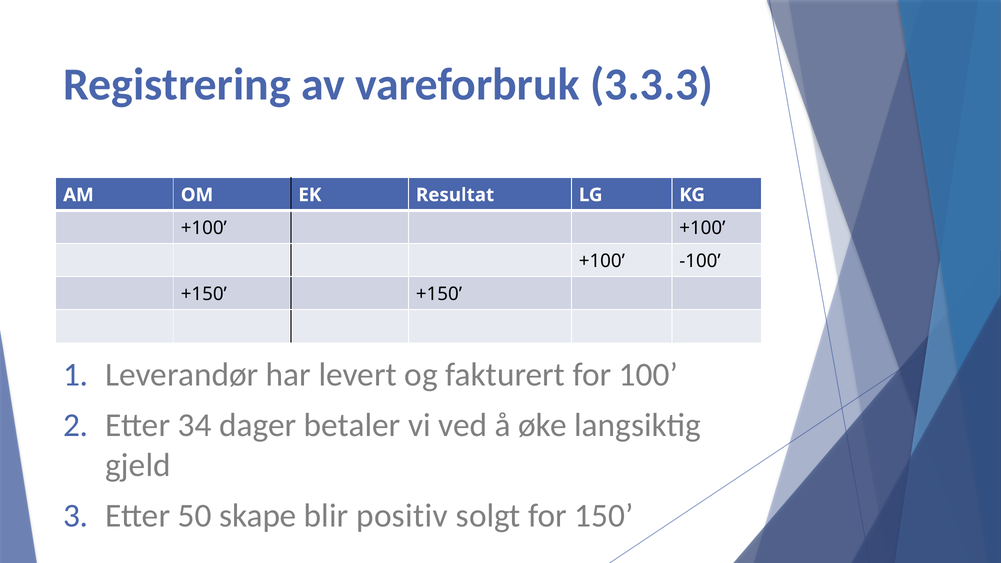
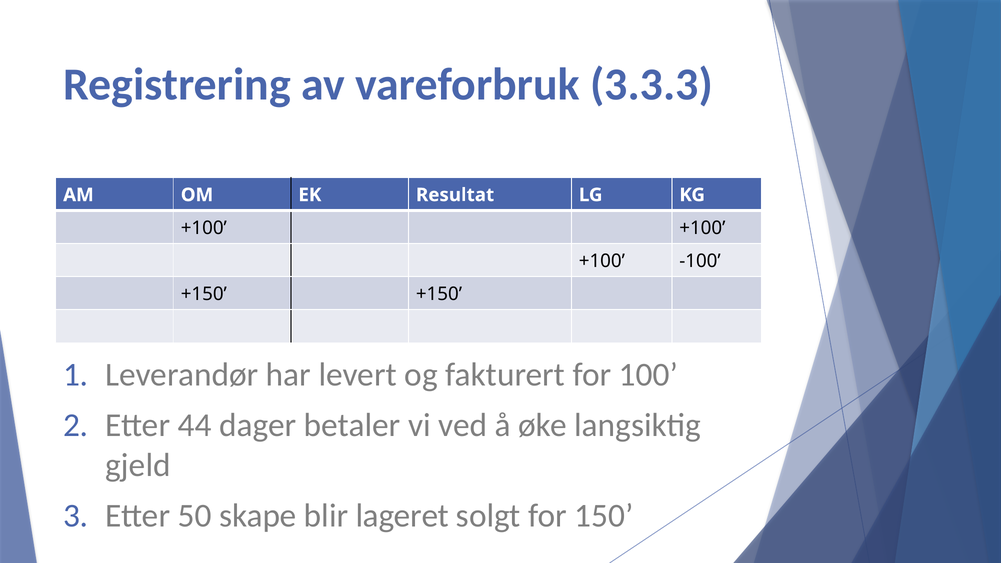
34: 34 -> 44 (195, 425)
positiv: positiv -> lageret (402, 516)
